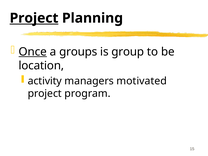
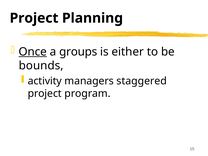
Project underline: present -> none (34, 18)
group: group -> either (128, 52)
location: location -> bounds (41, 66)
motivated: motivated -> staggered (142, 81)
